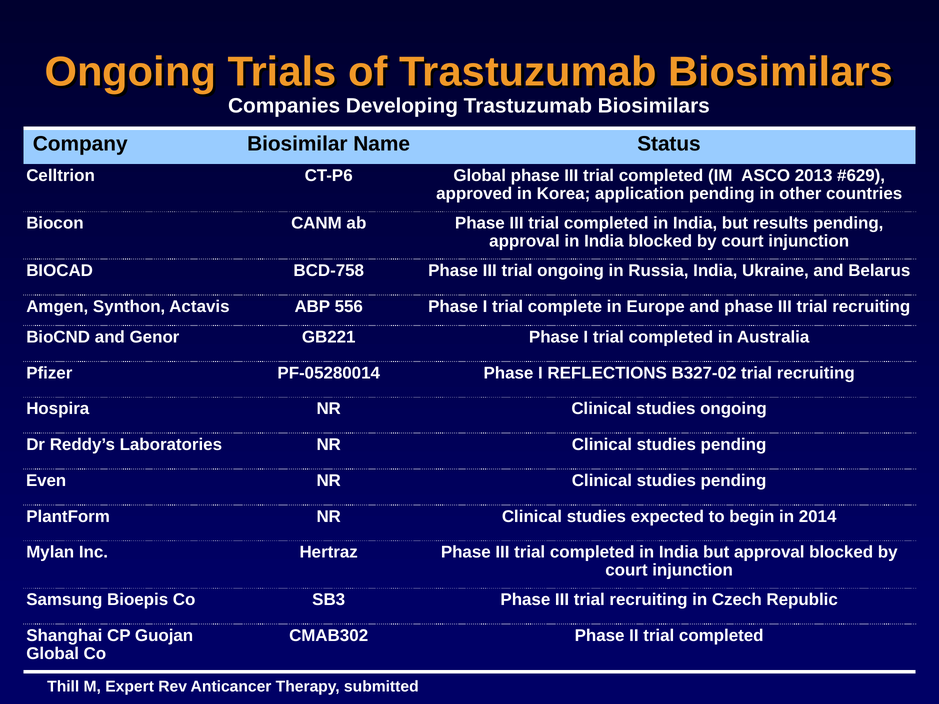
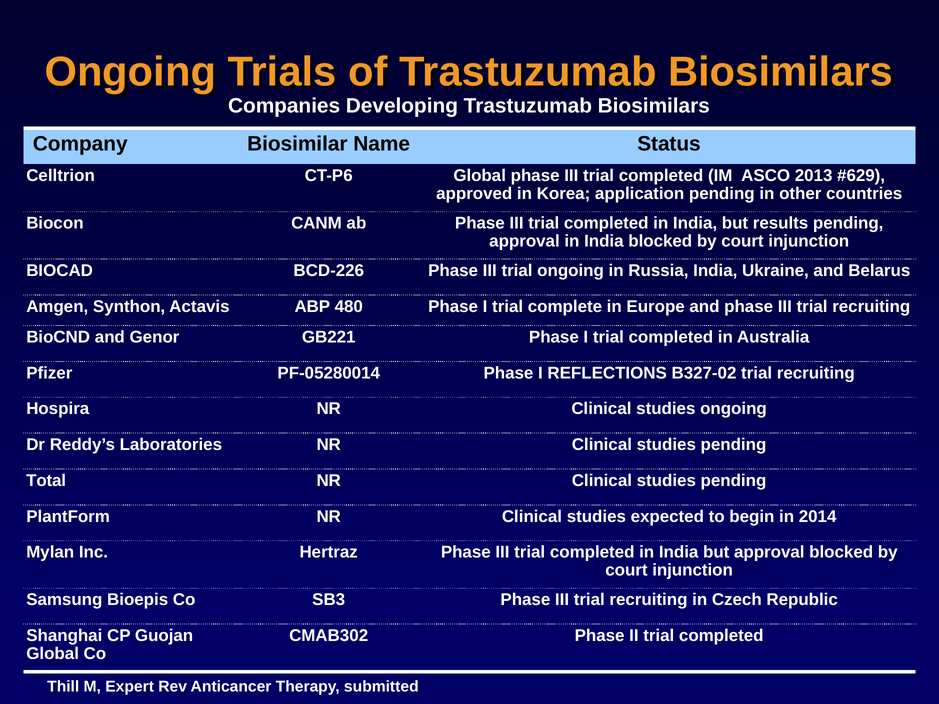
BCD-758: BCD-758 -> BCD-226 (329, 271)
556: 556 -> 480 (349, 307)
Even: Even -> Total (46, 481)
